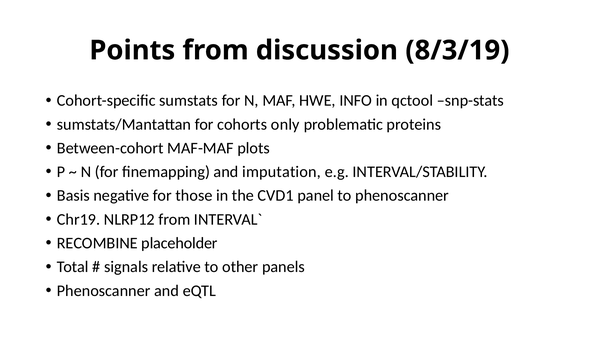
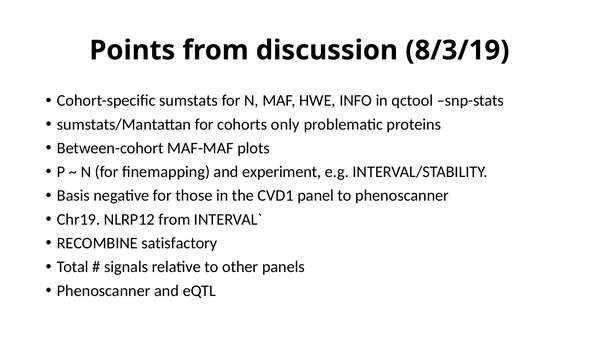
imputation: imputation -> experiment (282, 172)
placeholder: placeholder -> satisfactory (179, 243)
